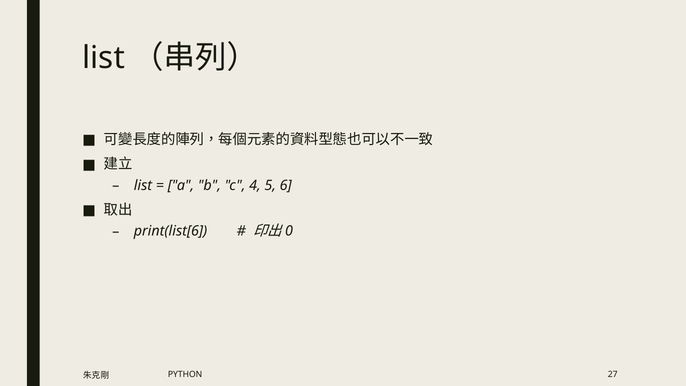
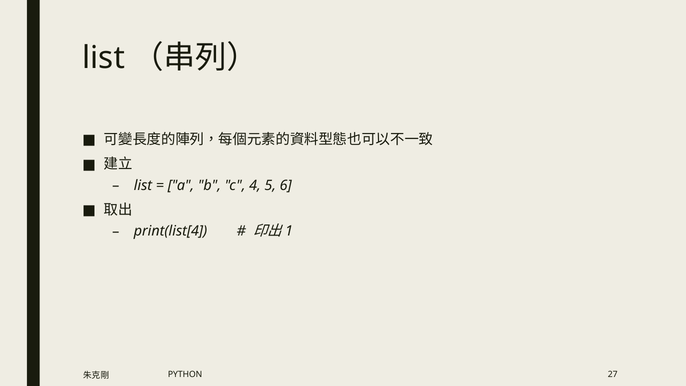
print(list[6: print(list[6 -> print(list[4 (171, 231)
0: 0 -> 1 (289, 231)
